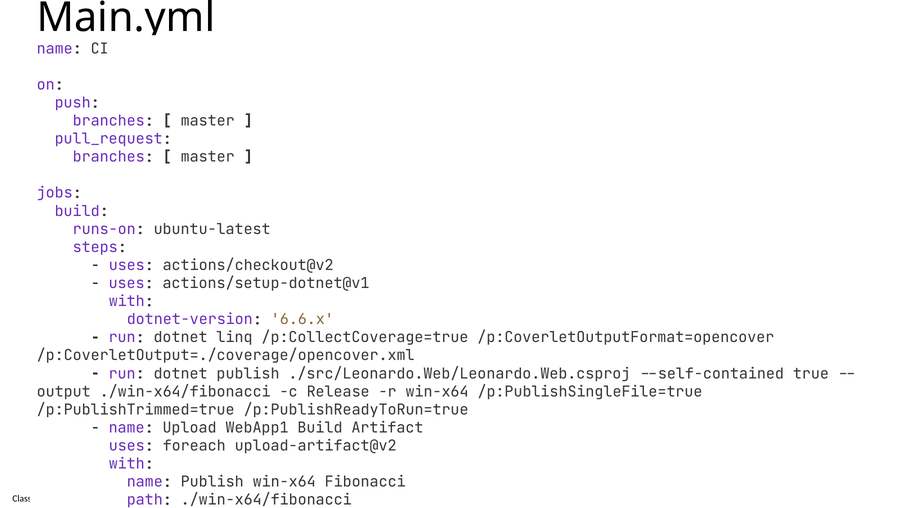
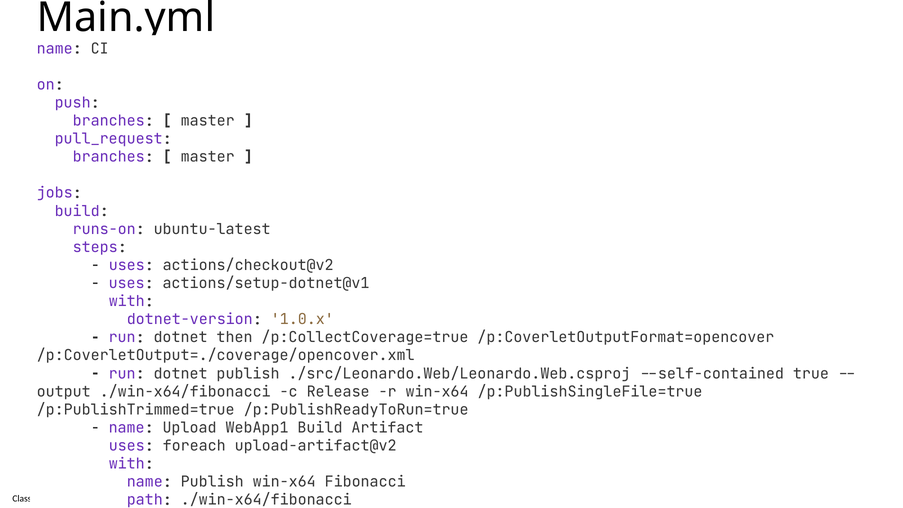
6.6.x: 6.6.x -> 1.0.x (302, 319)
linq: linq -> then (235, 337)
